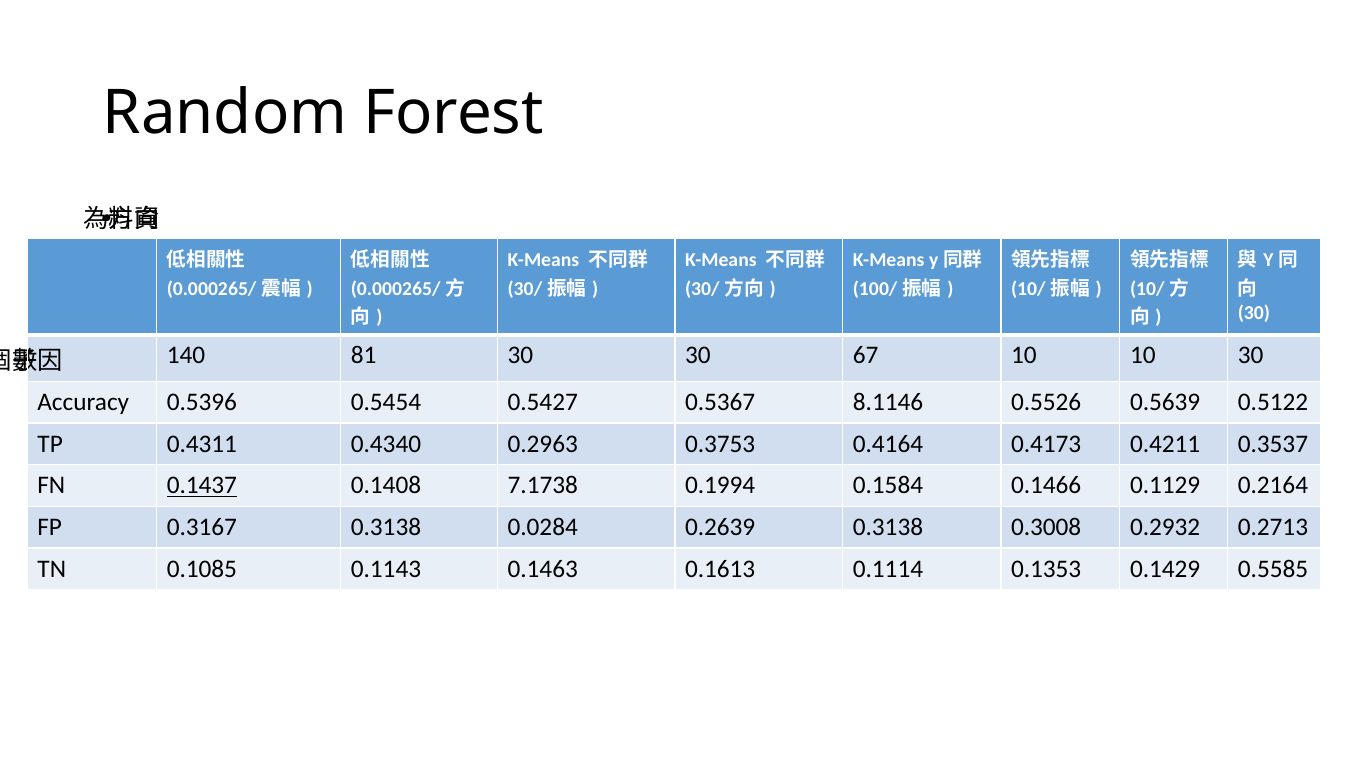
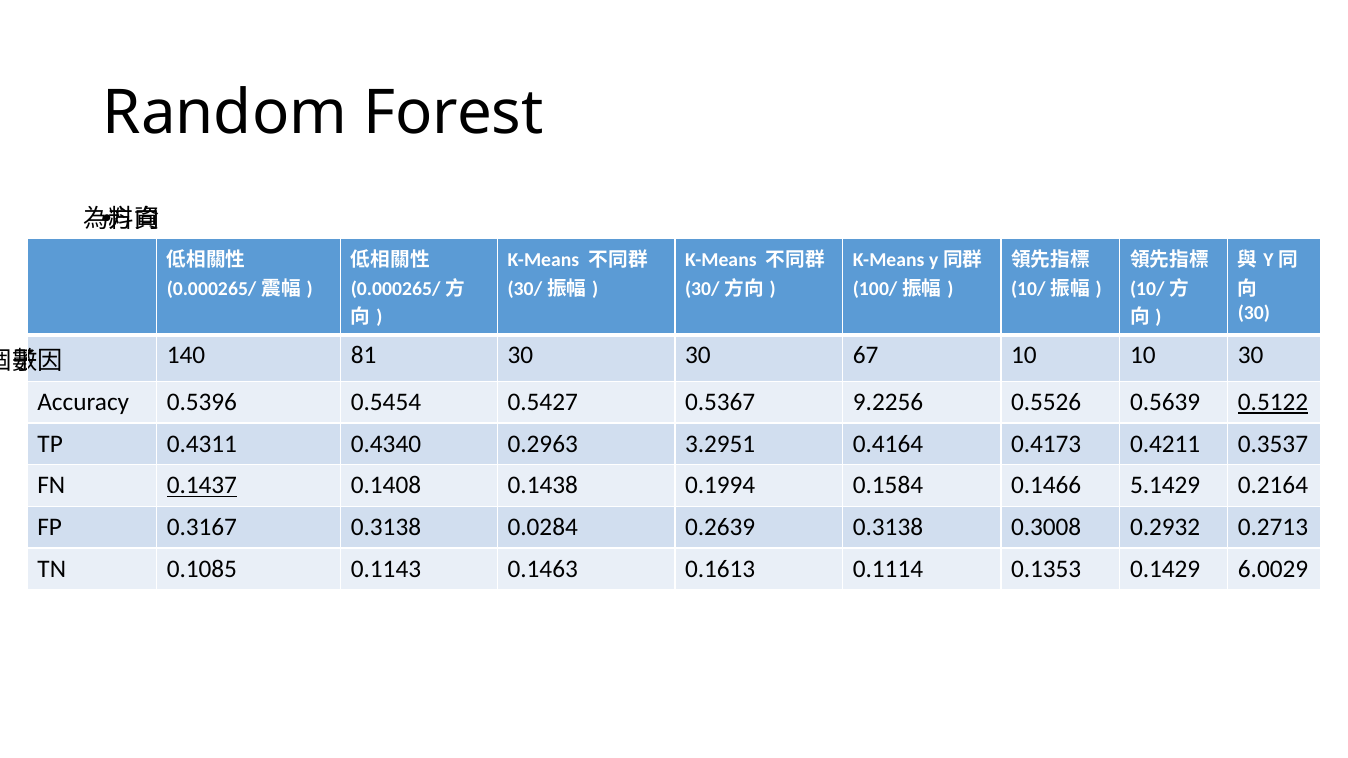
8.1146: 8.1146 -> 9.2256 (888, 402)
0.5122 underline: none -> present (1273, 402)
0.3753: 0.3753 -> 3.2951 (720, 444)
7.1738: 7.1738 -> 0.1438 (543, 486)
0.1129: 0.1129 -> 5.1429 (1165, 486)
0.5585: 0.5585 -> 6.0029 (1273, 569)
